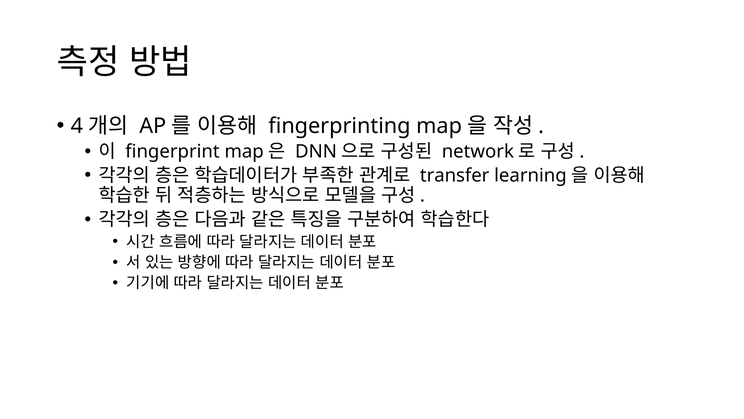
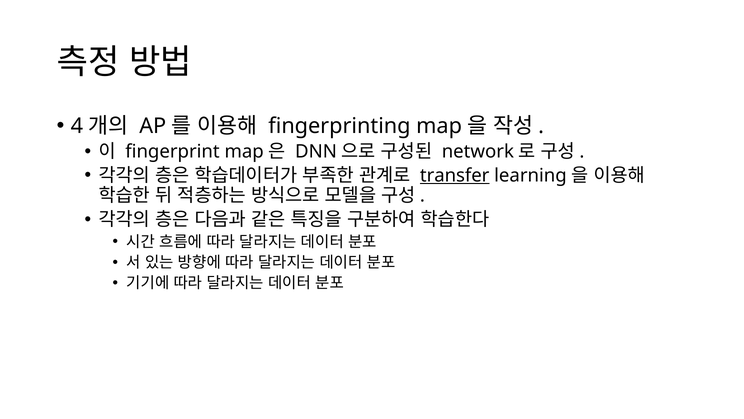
transfer underline: none -> present (455, 175)
